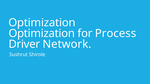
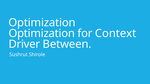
Process: Process -> Context (116, 33)
Network: Network -> Between (67, 44)
